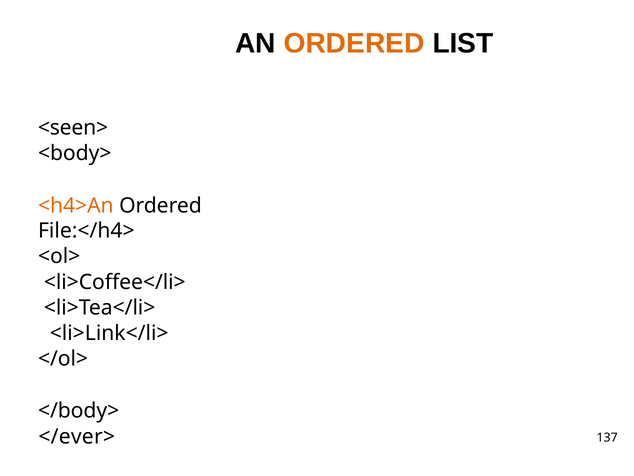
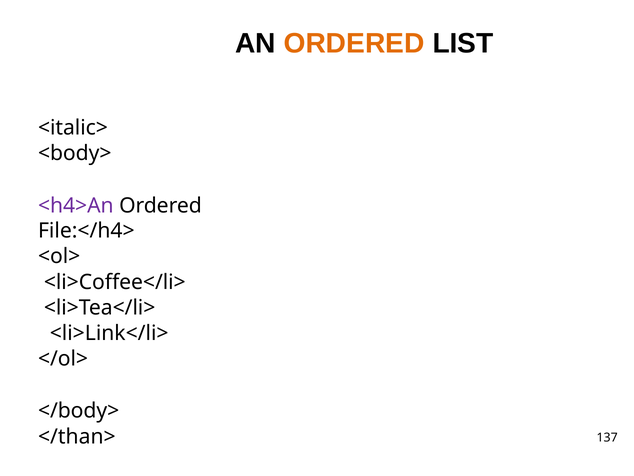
<seen>: <seen> -> <italic> (73, 128)
<h4>An colour: orange -> purple (76, 205)
</ever>: </ever> -> </than> (77, 436)
